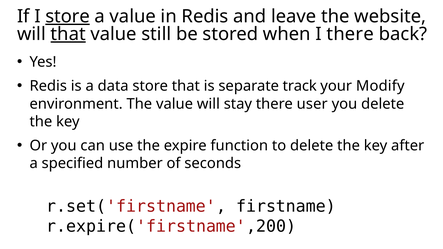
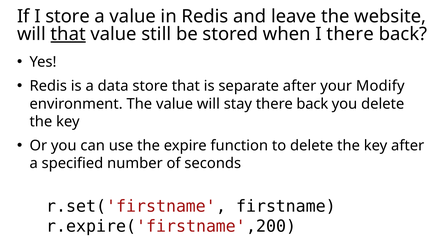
store underline: present -> none (68, 16)
separate track: track -> after (300, 86)
stay there user: user -> back (312, 104)
